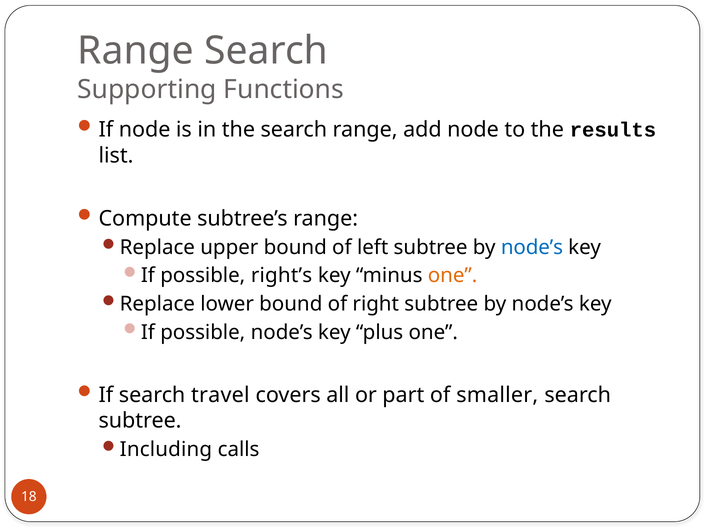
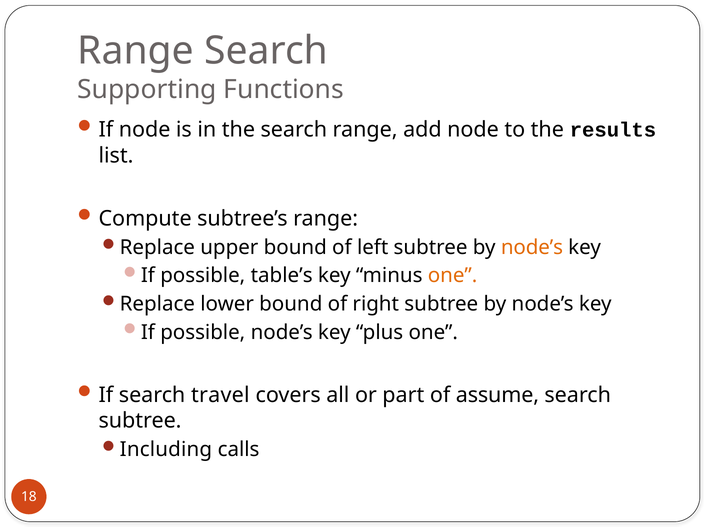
node’s colour: blue -> orange (532, 247)
right’s: right’s -> table’s (282, 276)
smaller: smaller -> assume (497, 395)
